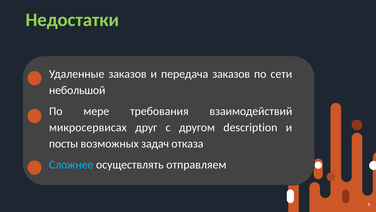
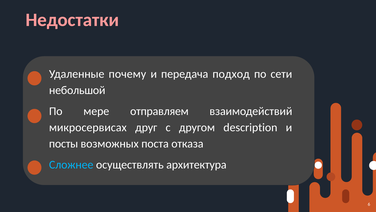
Недостатки colour: light green -> pink (72, 20)
Удаленные заказов: заказов -> почему (127, 74)
передача заказов: заказов -> подход (231, 74)
требования: требования -> отправляем (159, 111)
задач: задач -> поста (155, 143)
отправляем: отправляем -> архитектура (196, 164)
